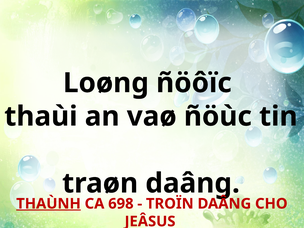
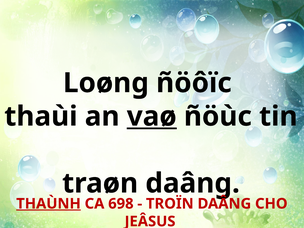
vaø underline: none -> present (152, 116)
